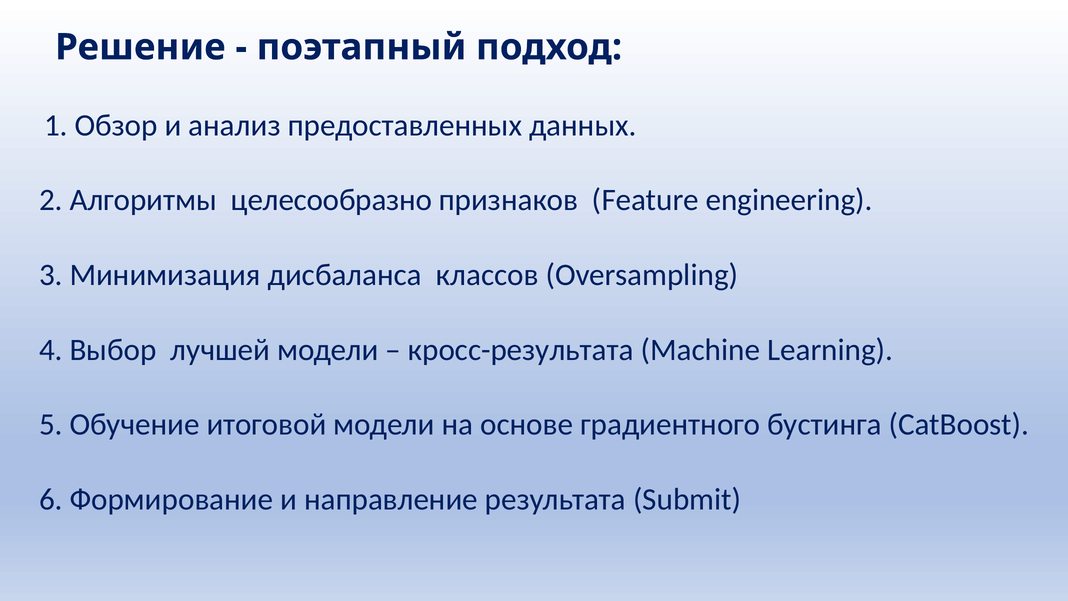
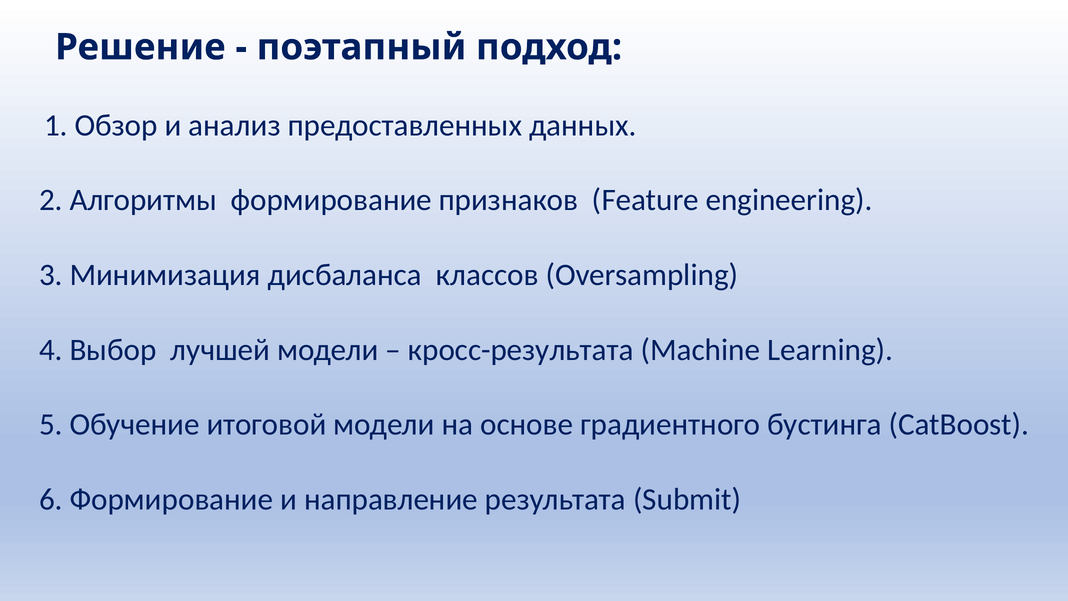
Алгоритмы целесообразно: целесообразно -> формирование (331, 200)
